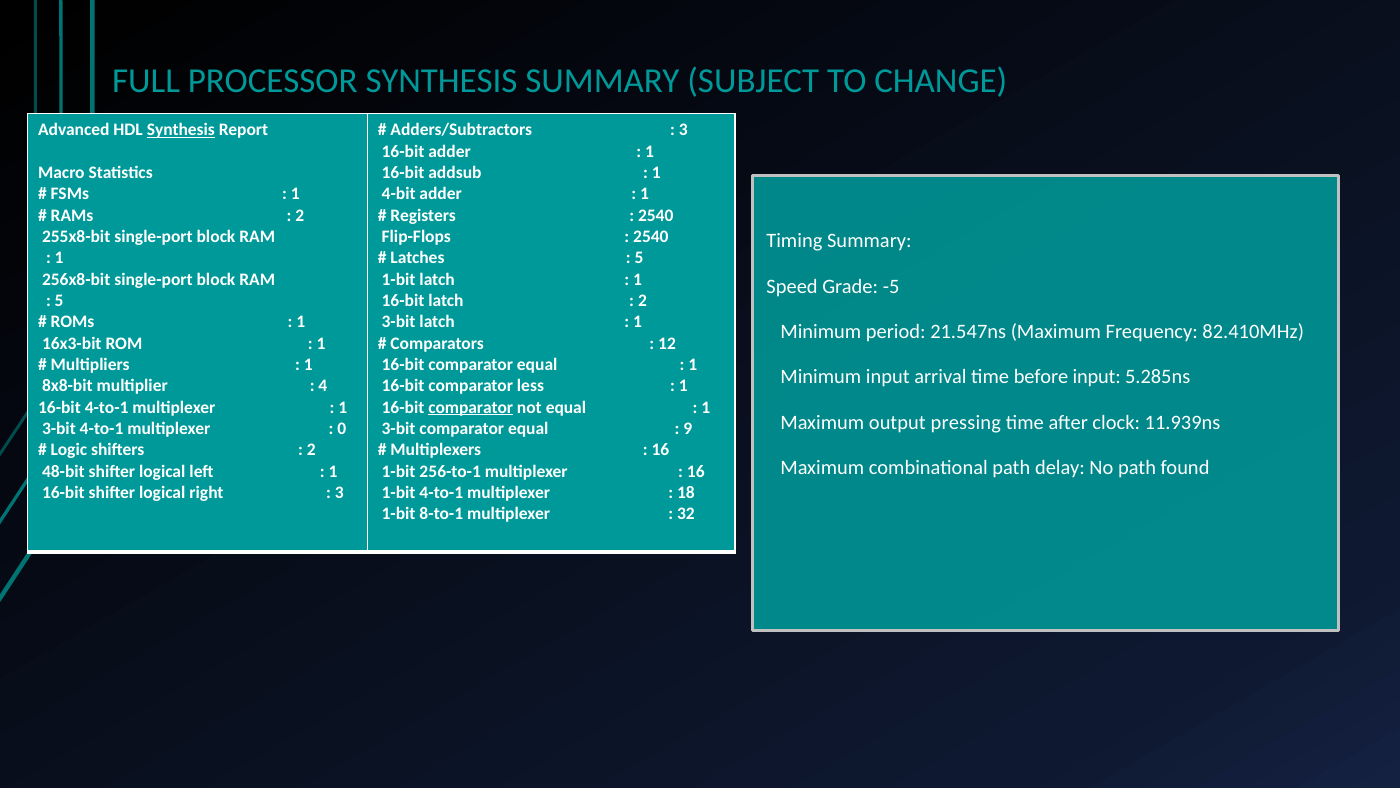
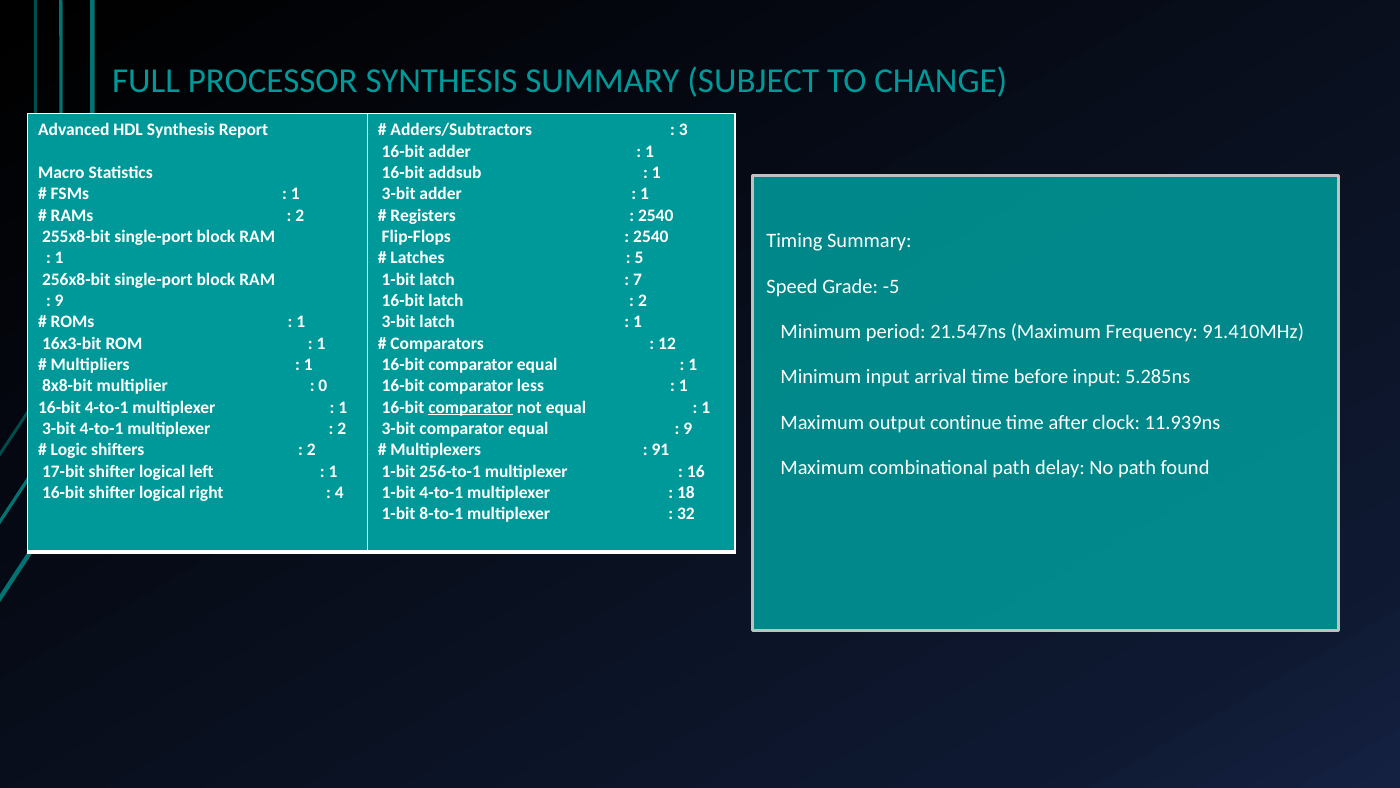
Synthesis underline: present -> none (181, 130)
4-bit: 4-bit -> 3-bit (399, 194)
1: 1 -> 7 (637, 279)
5: 5 -> 9 (59, 301)
82.410MHz: 82.410MHz -> 91.410MHz (1253, 332)
4: 4 -> 0 (323, 386)
pressing: pressing -> continue (966, 422)
0: 0 -> 2 (342, 429)
16: 16 -> 91 (660, 450)
48-bit: 48-bit -> 17-bit (63, 471)
3: 3 -> 4 (339, 493)
